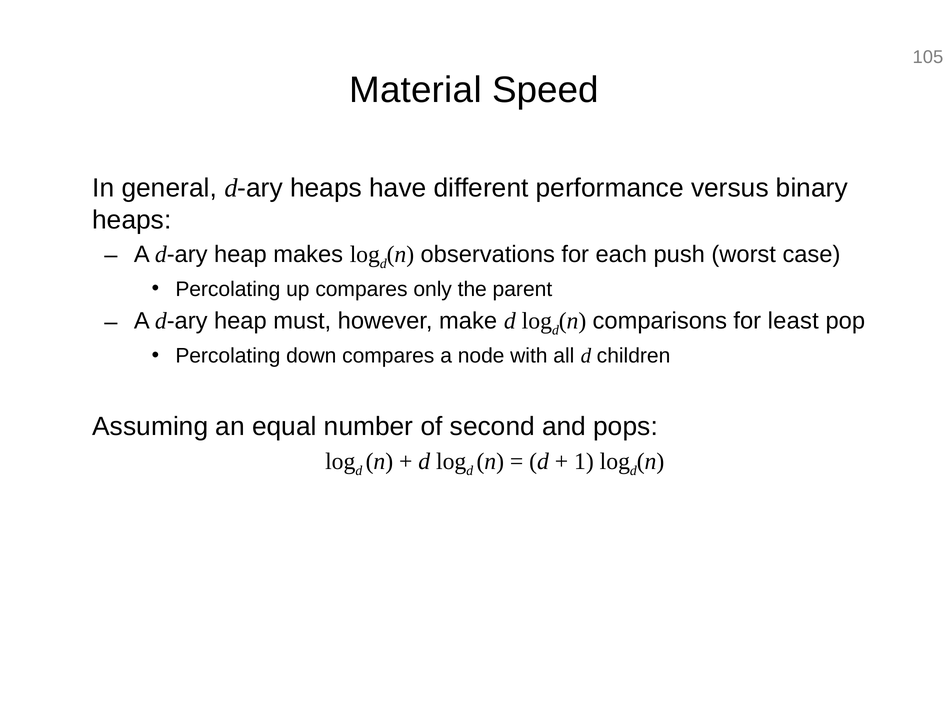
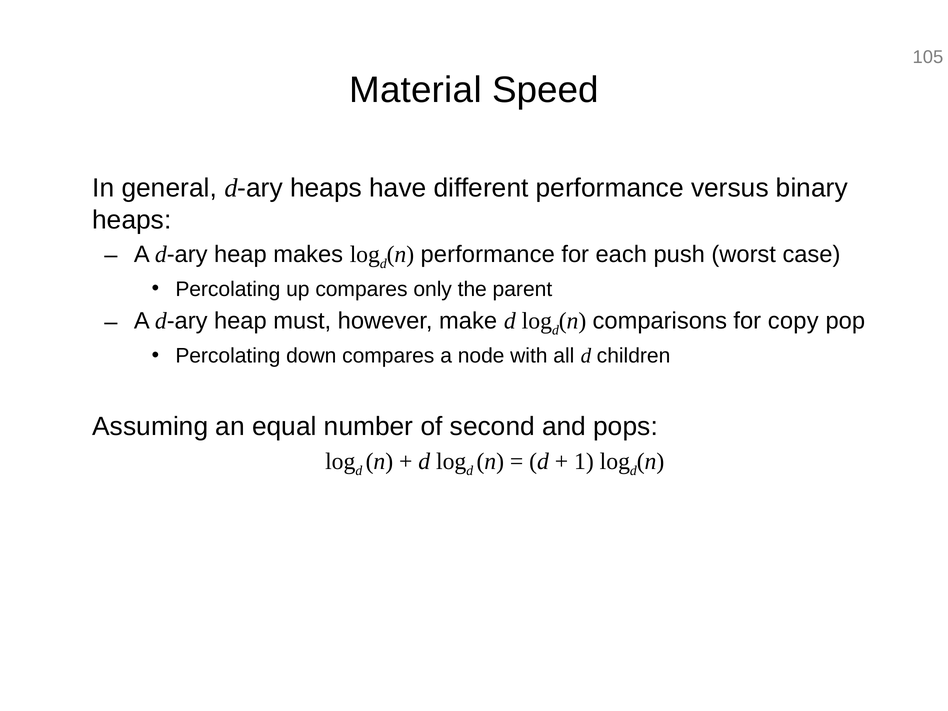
n observations: observations -> performance (488, 254)
least: least -> copy (793, 321)
